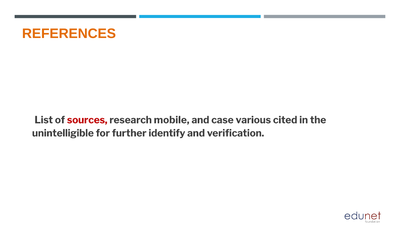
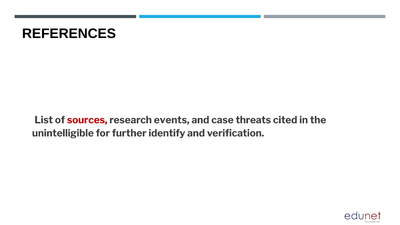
REFERENCES colour: orange -> black (69, 34)
mobile: mobile -> events (172, 120)
various: various -> threats (253, 120)
